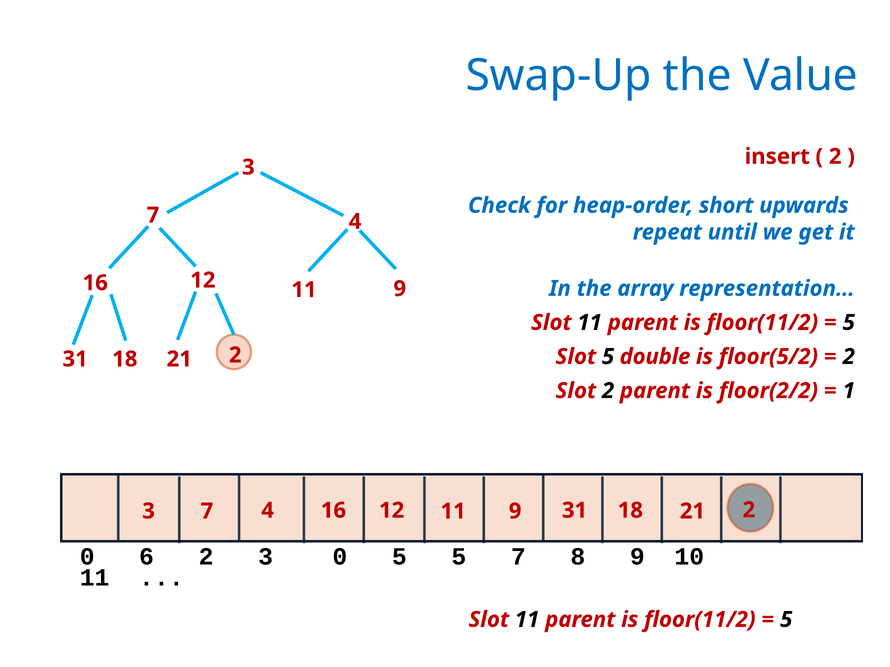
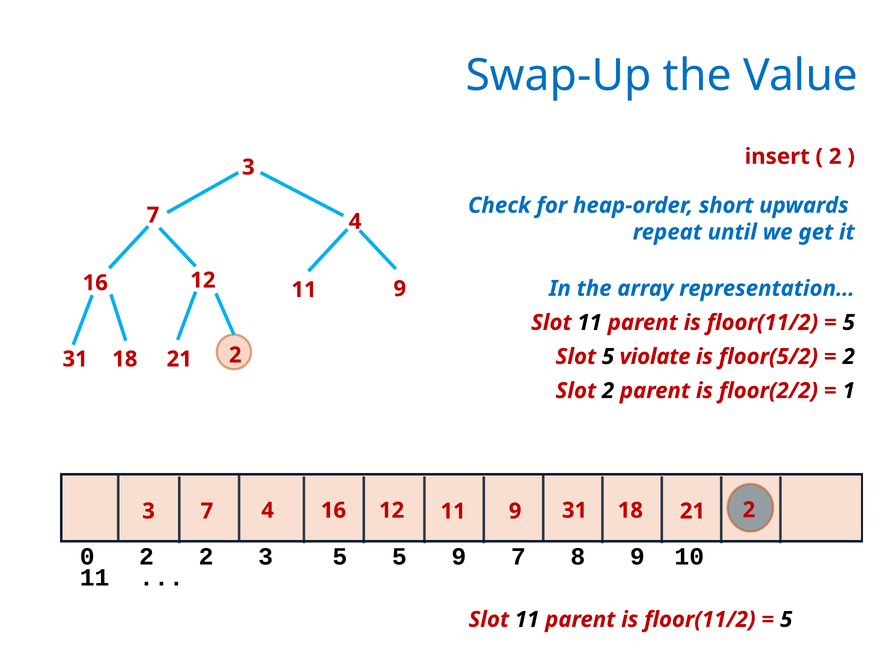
double: double -> violate (655, 357)
0 6: 6 -> 2 (147, 557)
3 0: 0 -> 5 (340, 557)
5 5: 5 -> 9 (459, 557)
